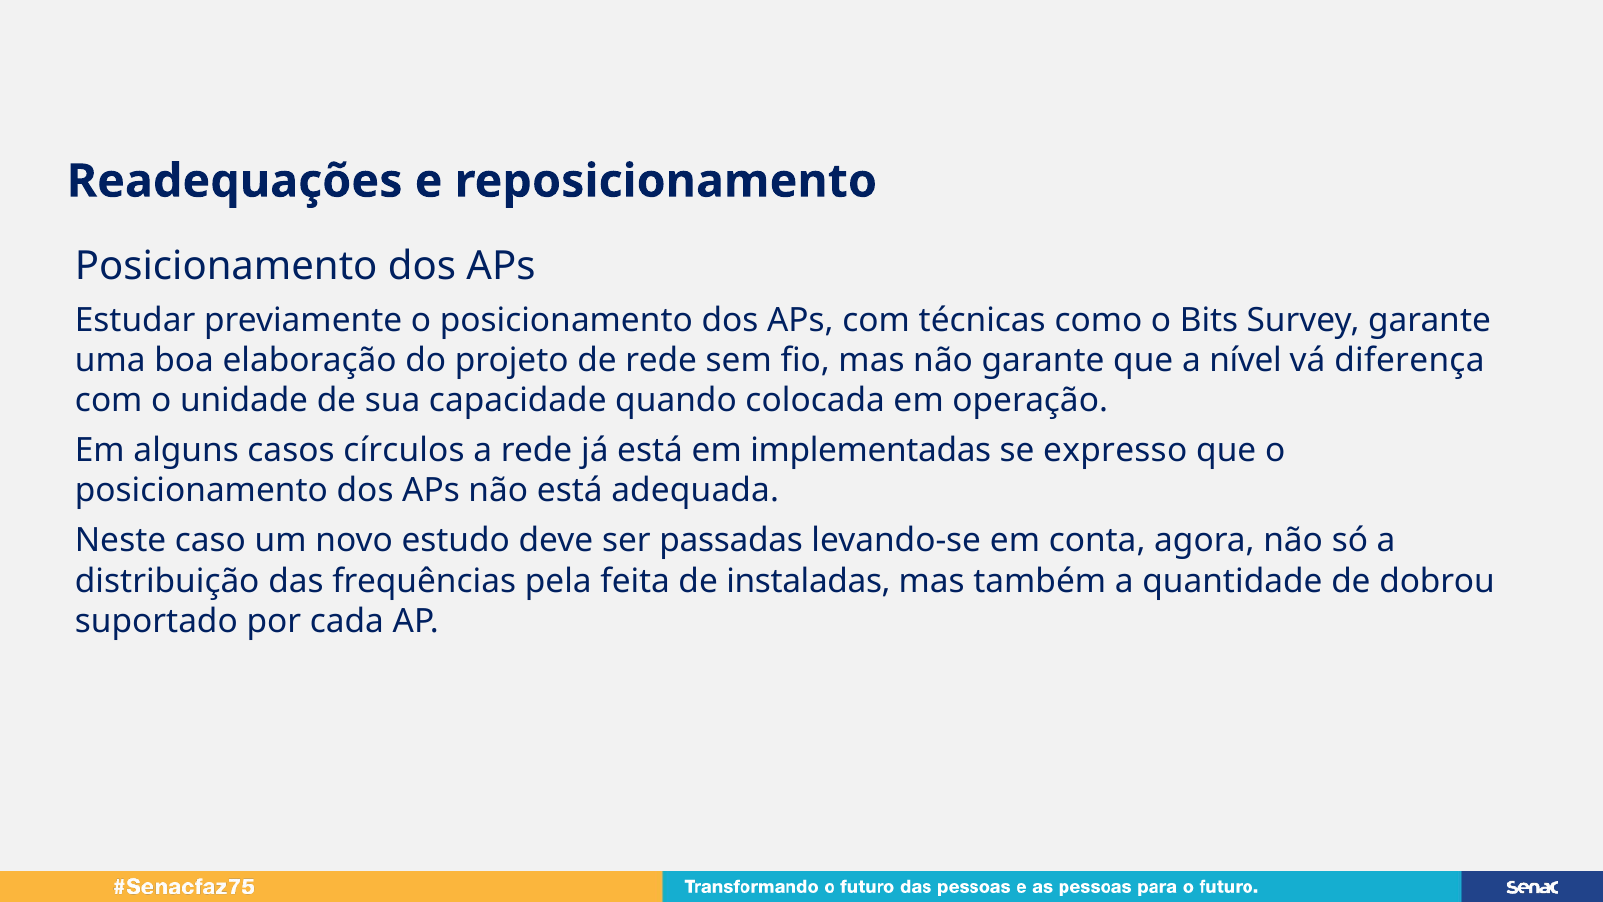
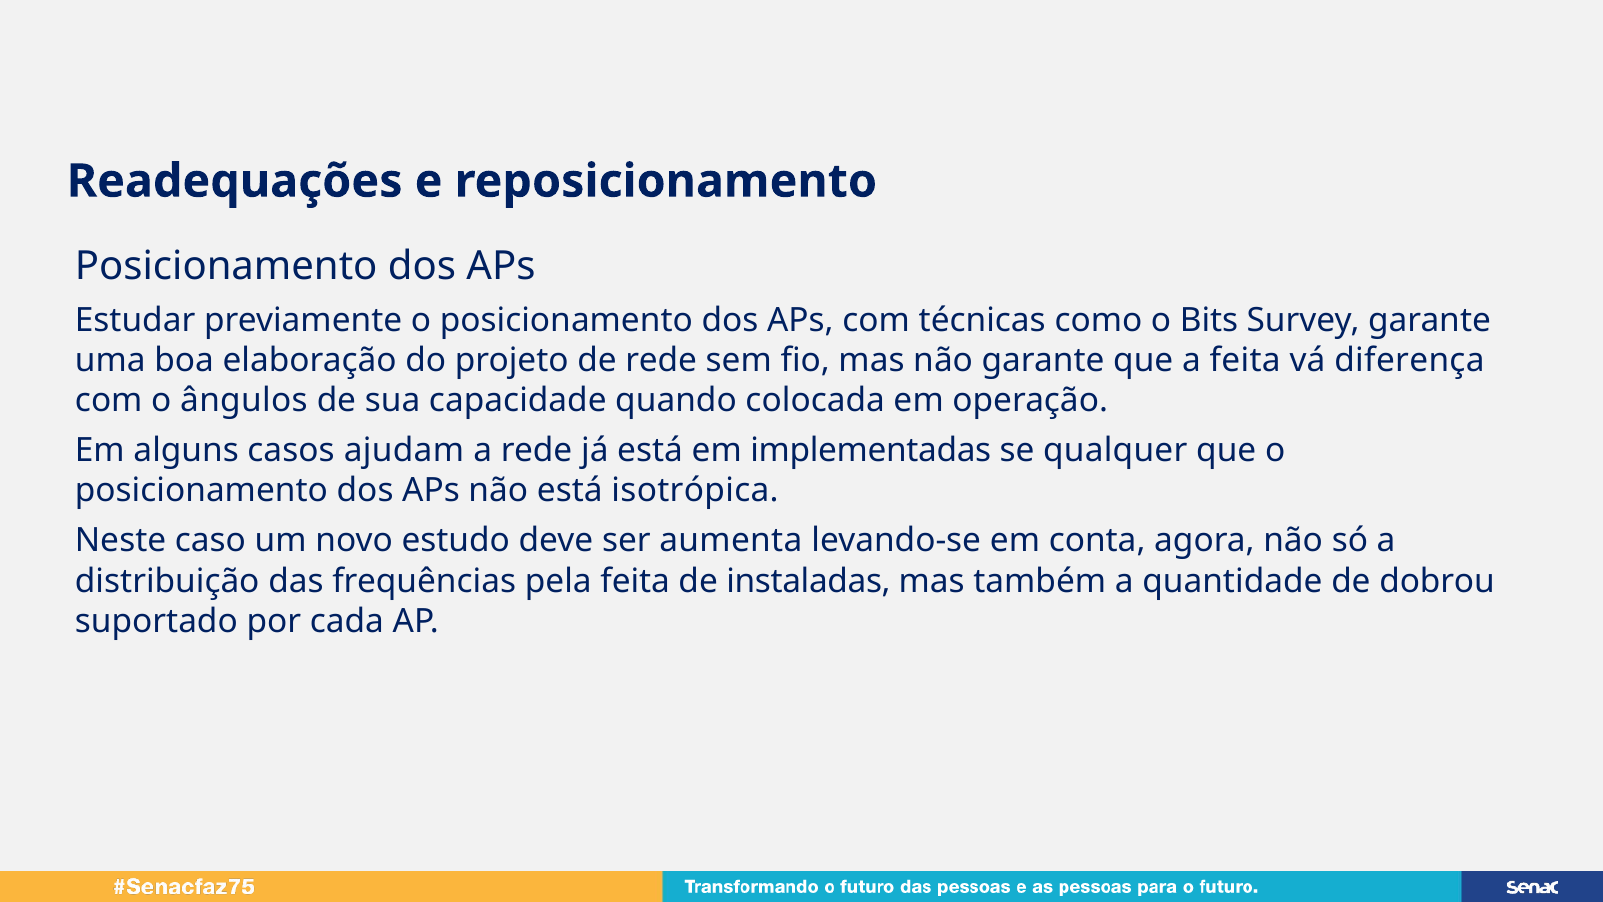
a nível: nível -> feita (1245, 360)
unidade: unidade -> ângulos (244, 400)
círculos: círculos -> ajudam (404, 451)
expresso: expresso -> qualquer (1115, 451)
adequada: adequada -> isotrópica (695, 491)
passadas: passadas -> aumenta (731, 541)
